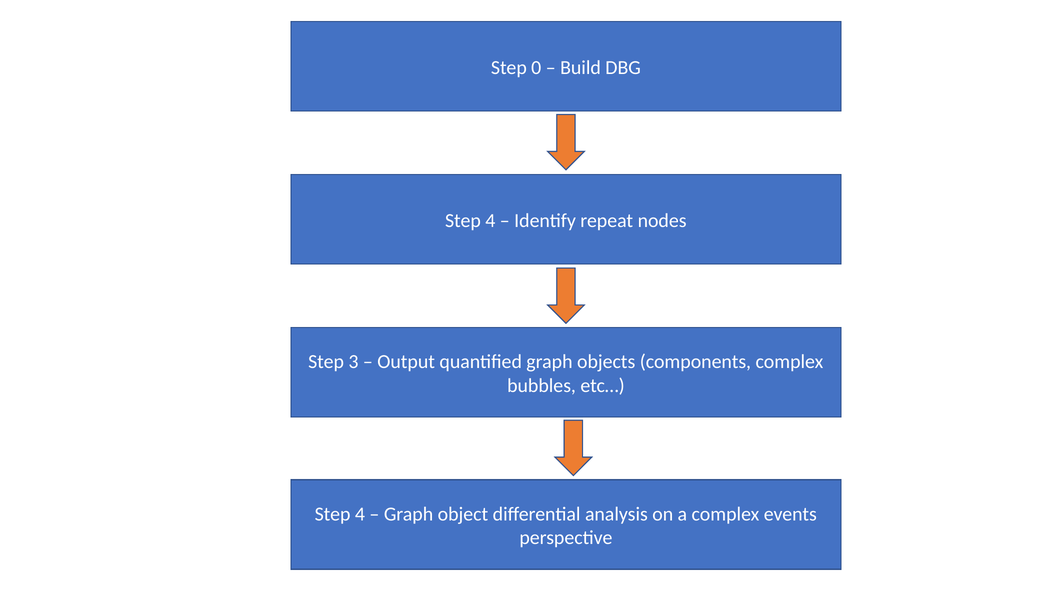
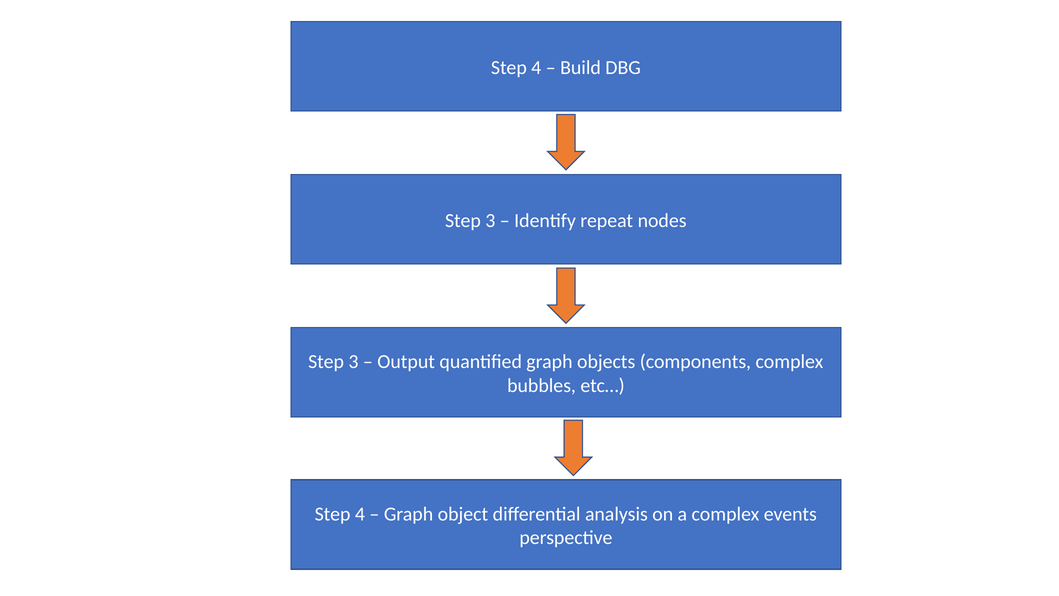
0: 0 -> 4 (536, 68)
4: 4 -> 3 (490, 221)
